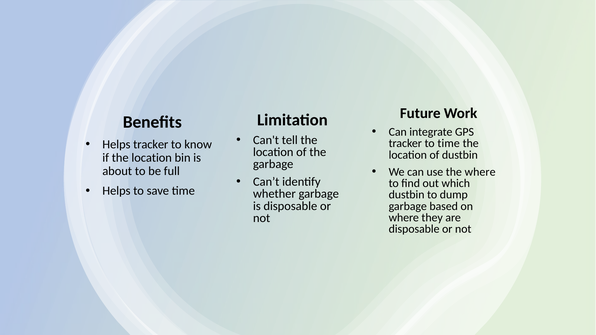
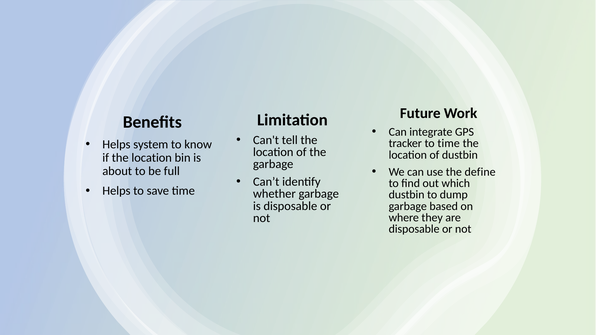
Helps tracker: tracker -> system (151, 144)
the where: where -> define (480, 172)
